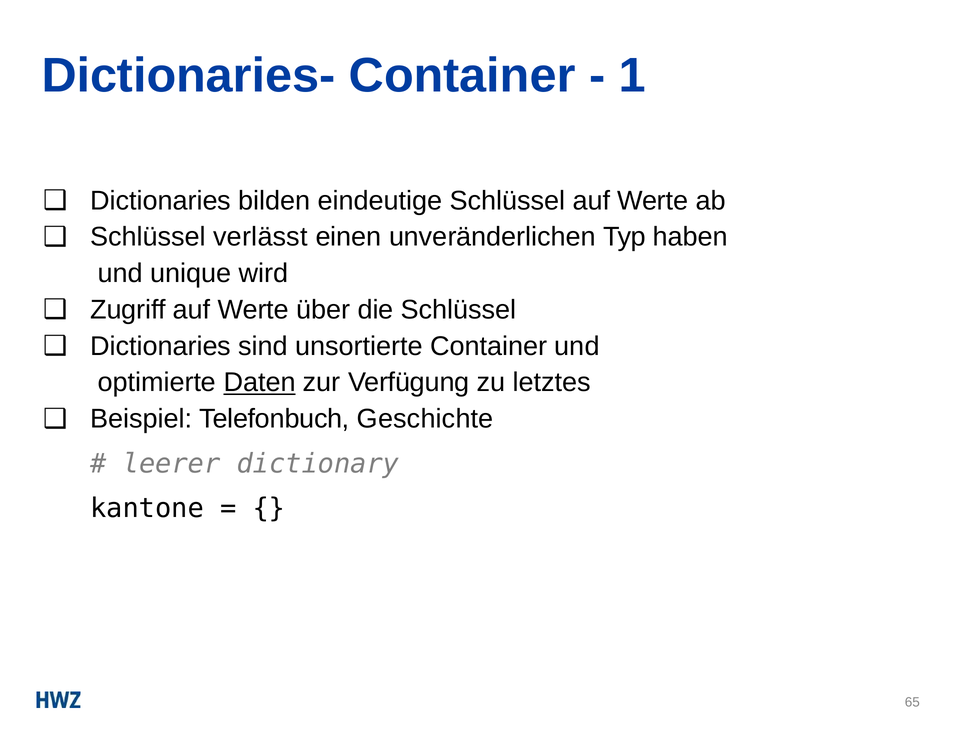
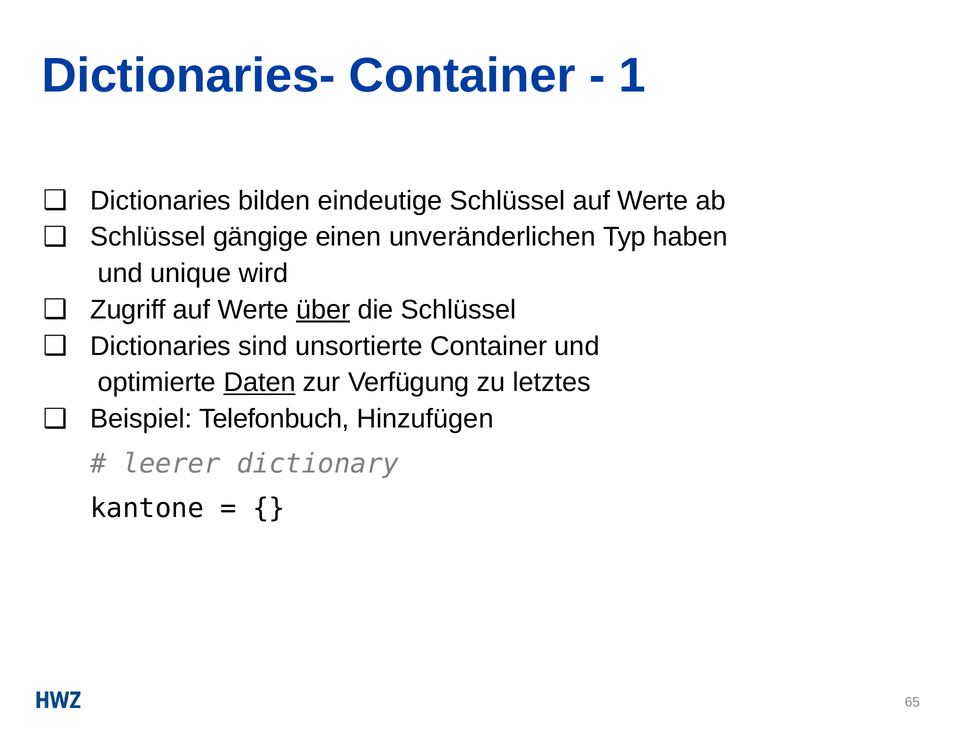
verlässt: verlässt -> gängige (261, 237)
über underline: none -> present (323, 310)
Geschichte: Geschichte -> Hinzufügen (425, 419)
